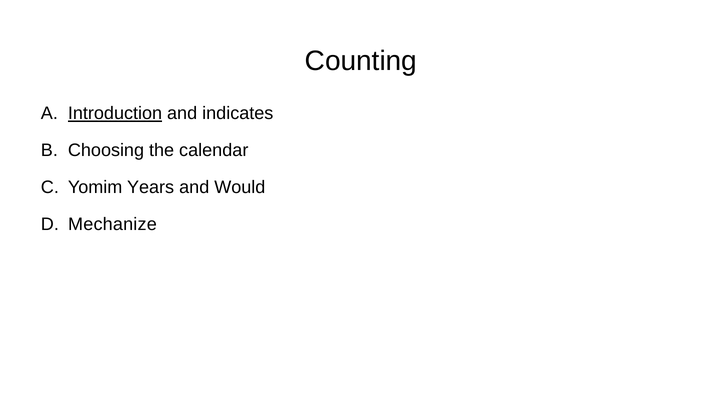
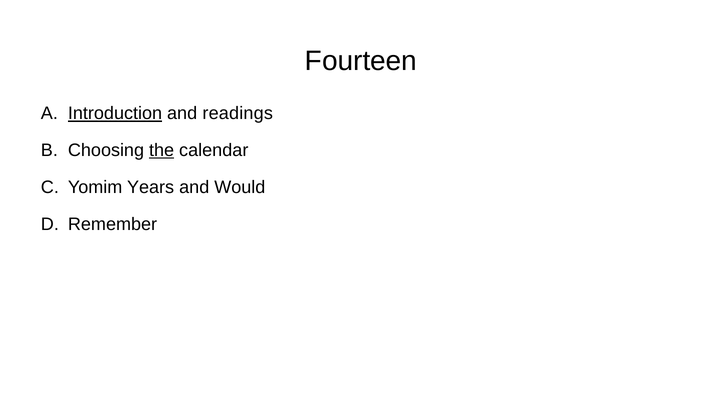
Counting: Counting -> Fourteen (361, 61)
indicates: indicates -> readings (238, 114)
the underline: none -> present (162, 150)
Mechanize: Mechanize -> Remember (113, 224)
